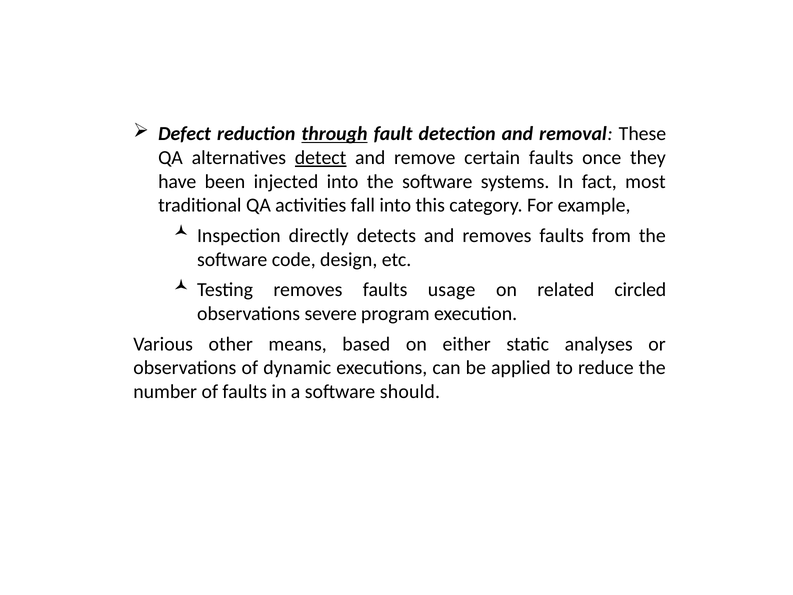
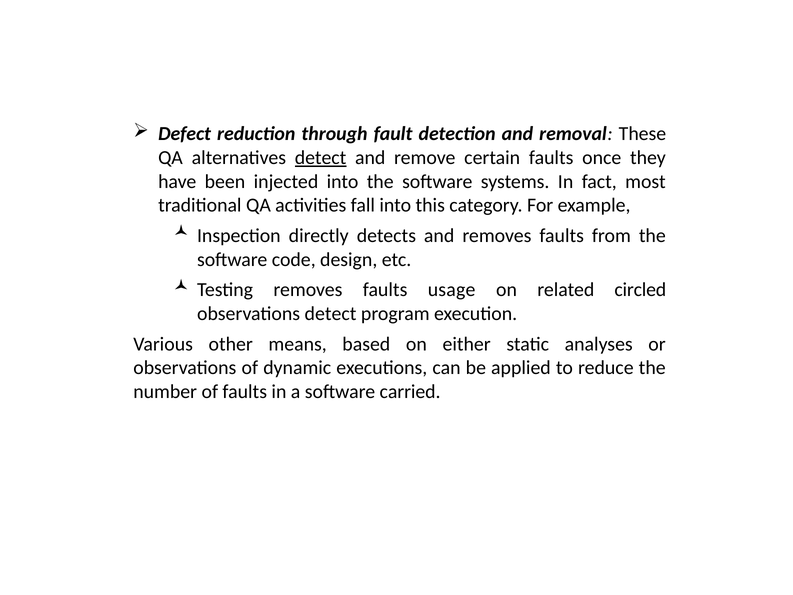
through underline: present -> none (335, 134)
observations severe: severe -> detect (331, 314)
should: should -> carried (410, 392)
